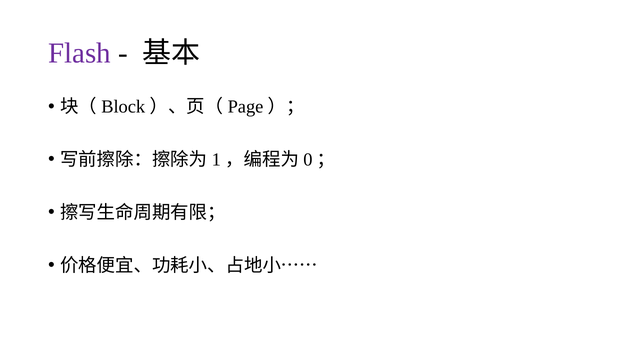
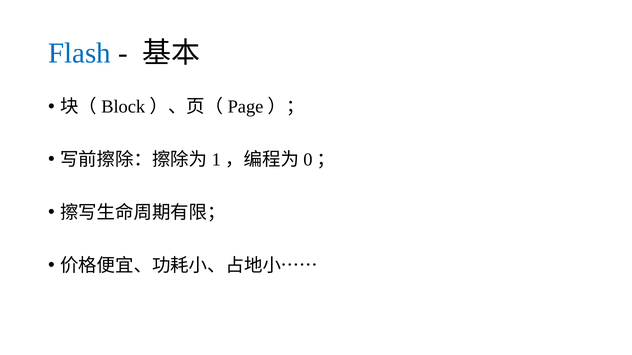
Flash colour: purple -> blue (80, 53)
